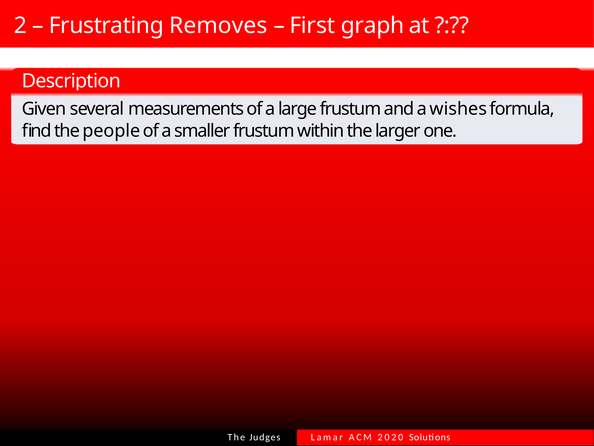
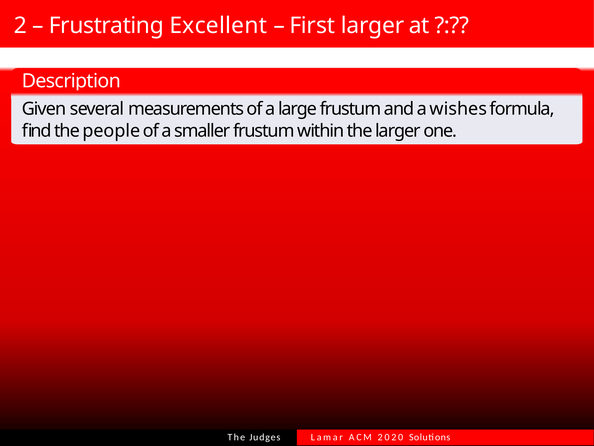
Removes: Removes -> Excellent (218, 26)
First graph: graph -> larger (373, 26)
